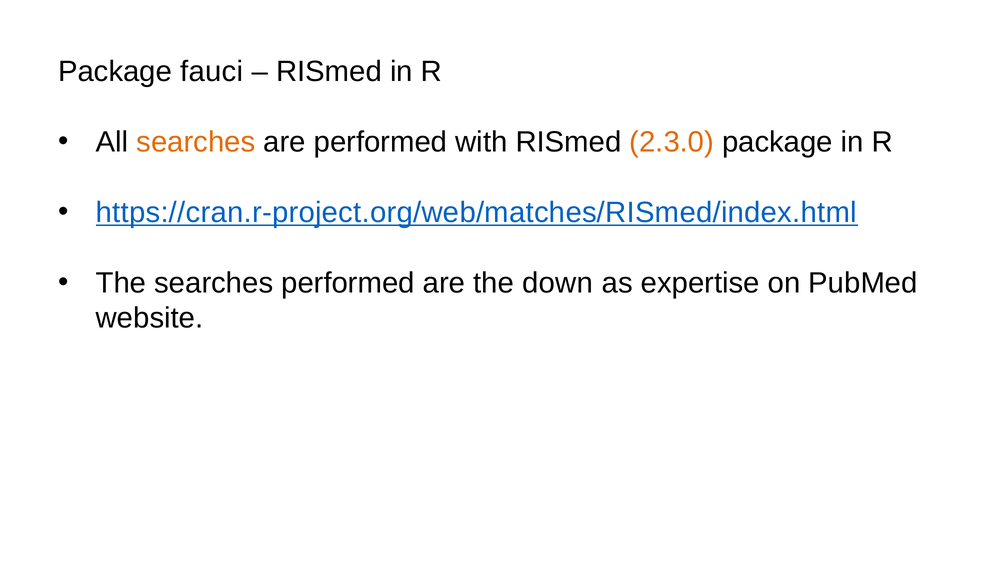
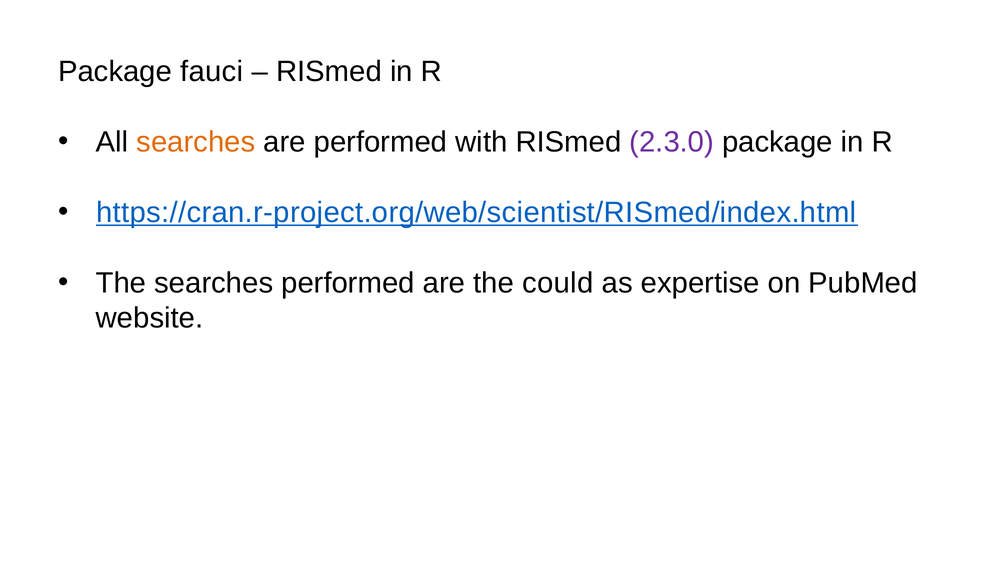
2.3.0 colour: orange -> purple (672, 142)
https://cran.r-project.org/web/matches/RISmed/index.html: https://cran.r-project.org/web/matches/RISmed/index.html -> https://cran.r-project.org/web/scientist/RISmed/index.html (476, 213)
down: down -> could (558, 283)
